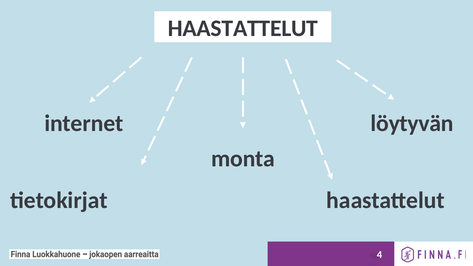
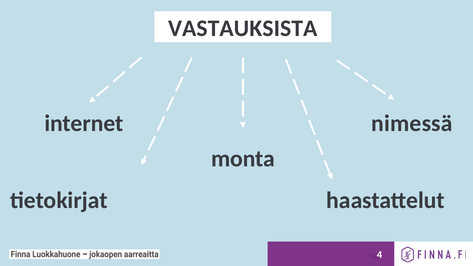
HAASTATTELUT: HAASTATTELUT -> VASTAUKSISTA (243, 28)
löytyvän: löytyvän -> nimessä (412, 123)
